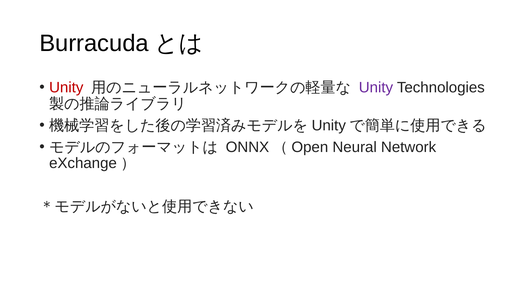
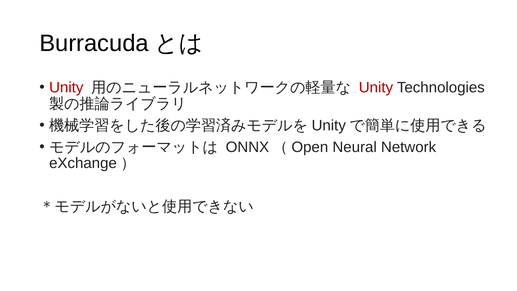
Unity colour: purple -> red (376, 87)
